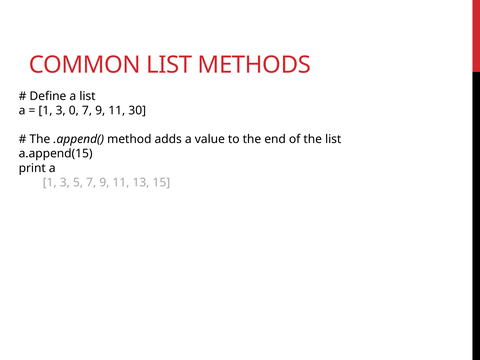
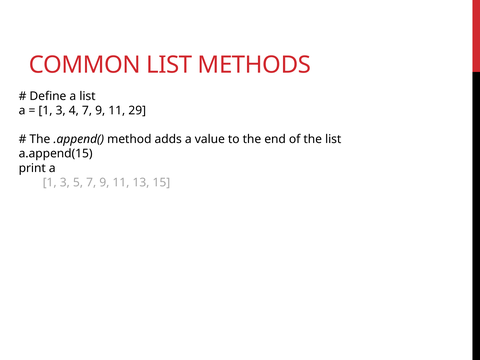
0: 0 -> 4 (74, 110)
30: 30 -> 29 (137, 110)
